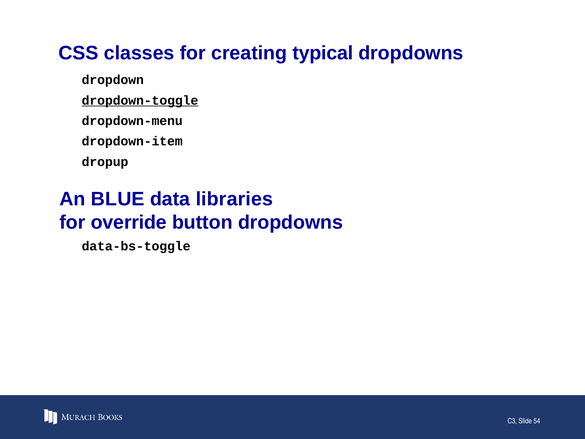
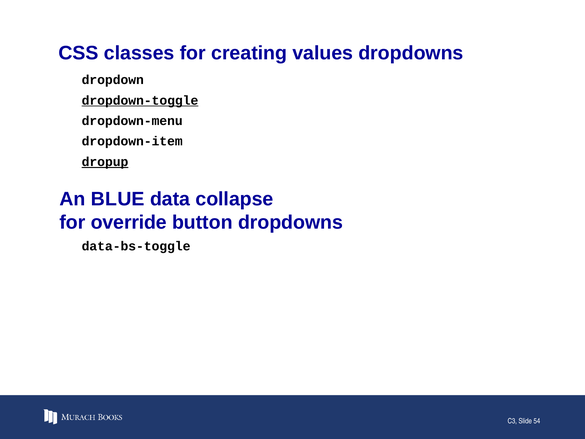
typical: typical -> values (323, 53)
dropup underline: none -> present (105, 162)
libraries: libraries -> collapse (234, 199)
